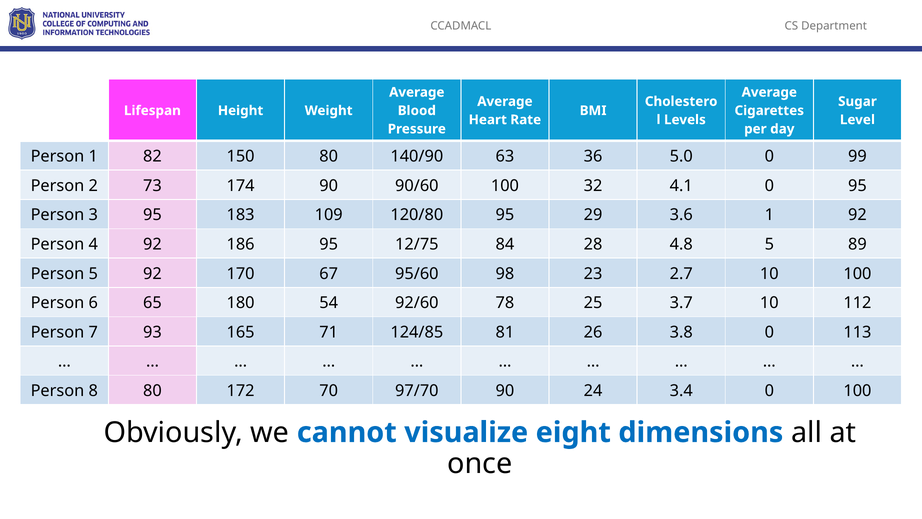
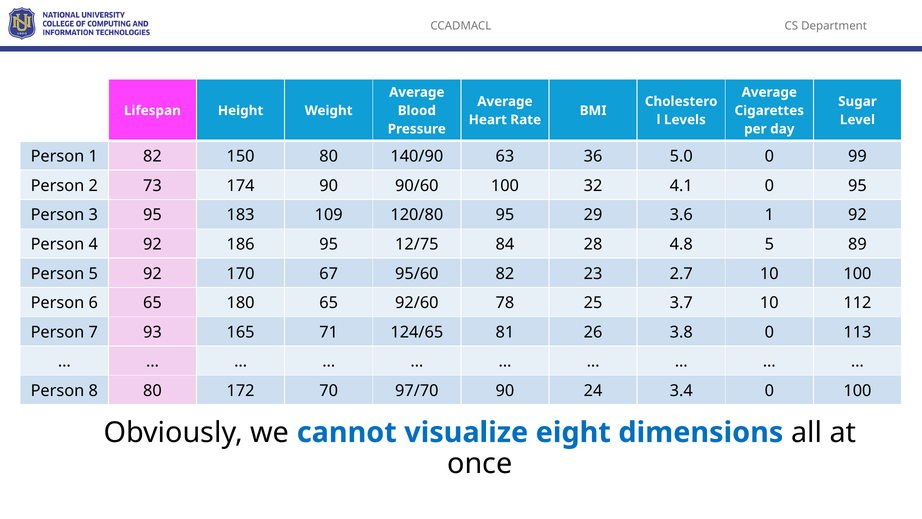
95/60 98: 98 -> 82 (505, 273)
180 54: 54 -> 65 (329, 303)
124/85: 124/85 -> 124/65 (417, 332)
